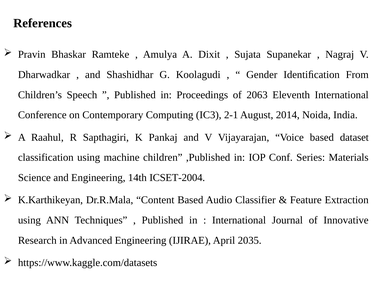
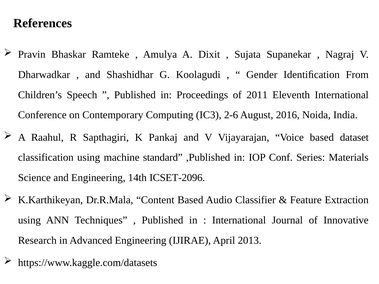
2063: 2063 -> 2011 (257, 95)
2-1: 2-1 -> 2-6 (231, 115)
2014: 2014 -> 2016 (288, 115)
children: children -> standard (163, 158)
ICSET-2004: ICSET-2004 -> ICSET-2096 (177, 178)
2035: 2035 -> 2013 (250, 241)
